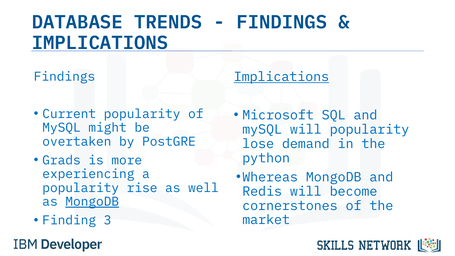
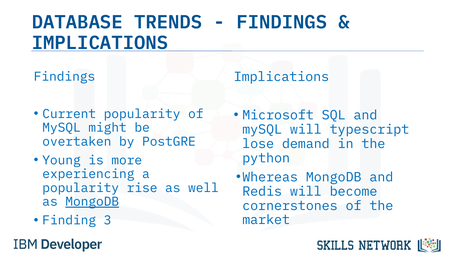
Implications underline: present -> none (281, 77)
will popularity: popularity -> typescript (369, 129)
Grads: Grads -> Young (62, 160)
